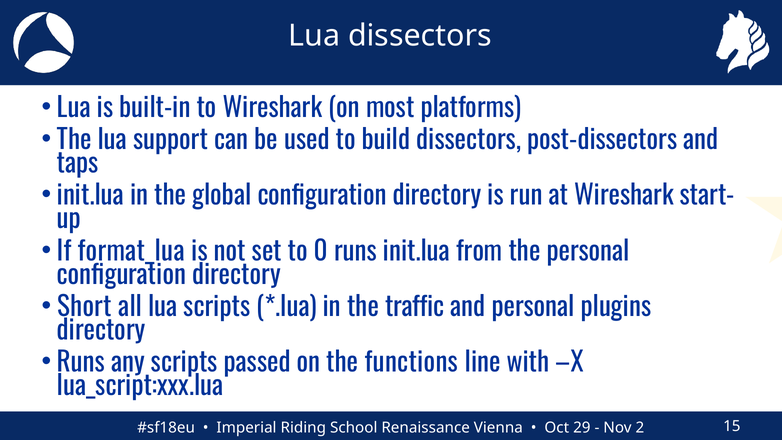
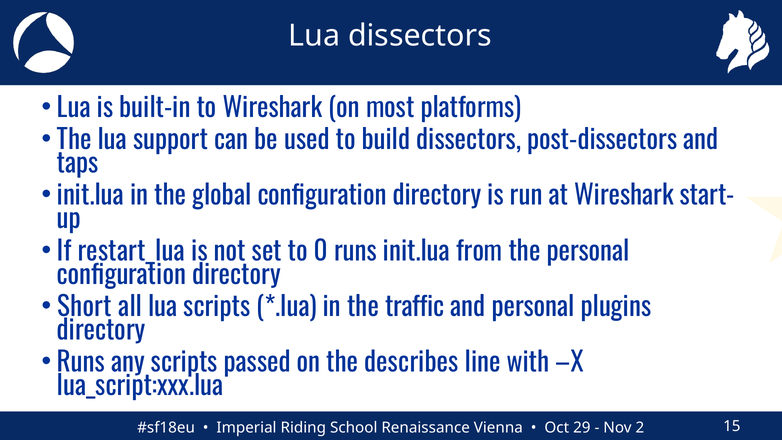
format_lua: format_lua -> restart_lua (131, 252)
functions: functions -> describes (411, 363)
